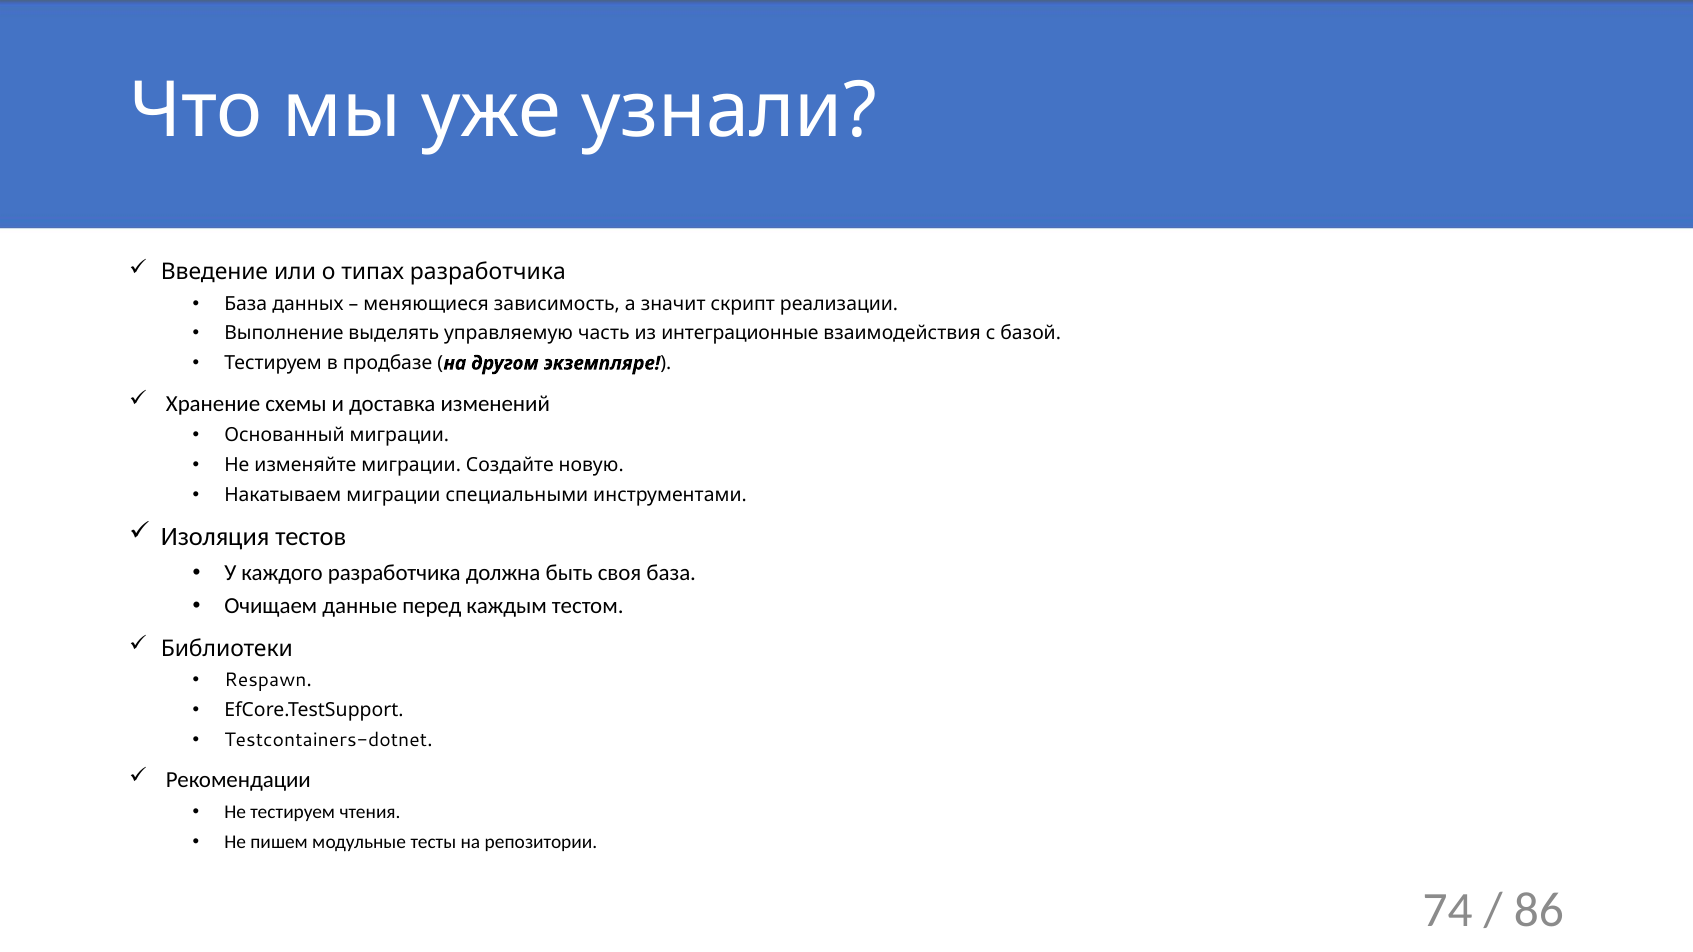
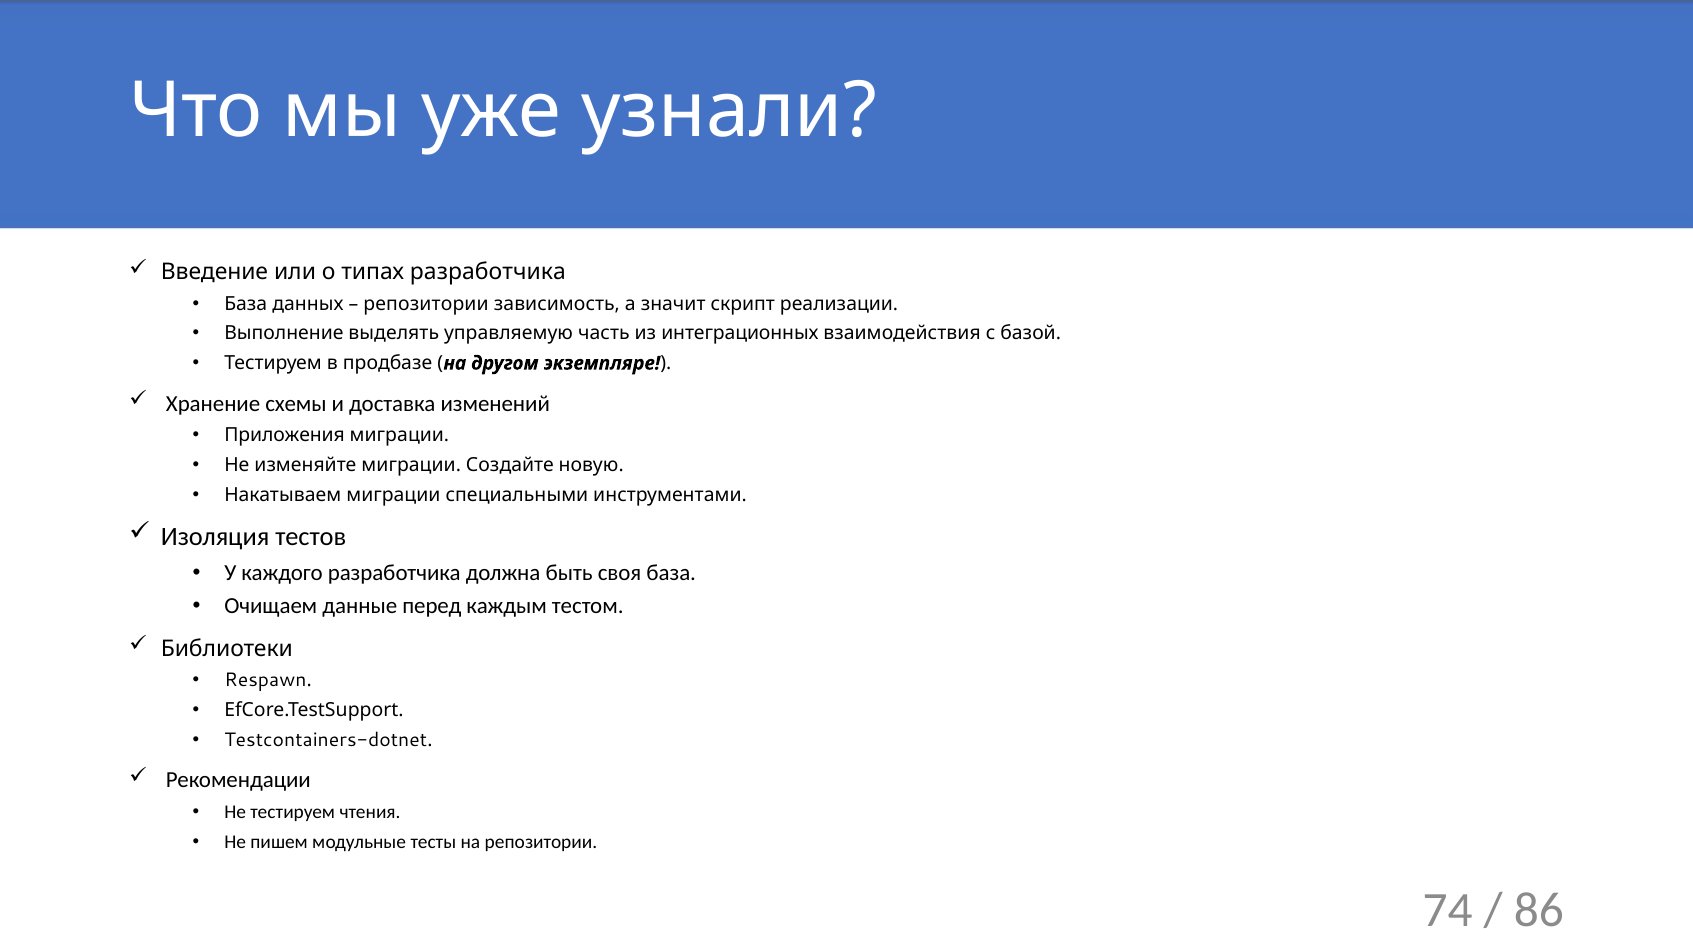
меняющиеся: меняющиеся -> репозитории (426, 304)
интеграционные: интеграционные -> интеграционных (740, 334)
Основанный: Основанный -> Приложения (285, 436)
